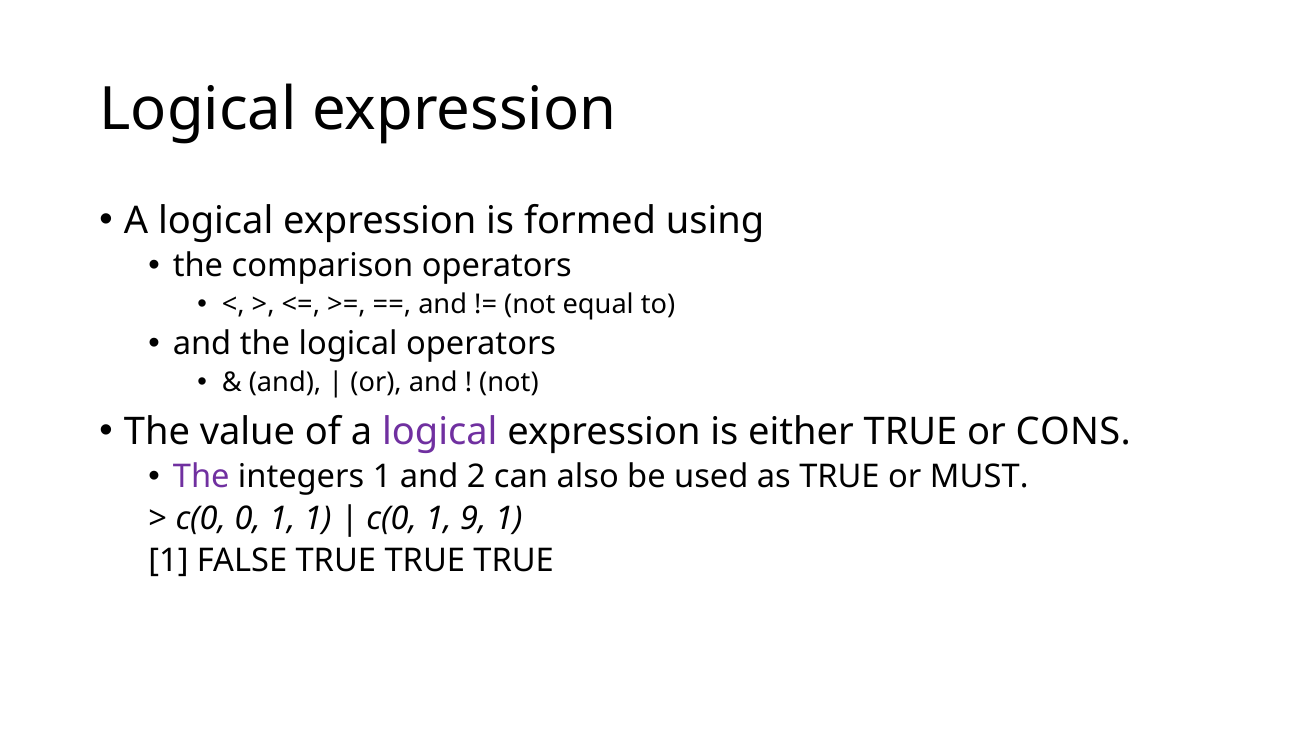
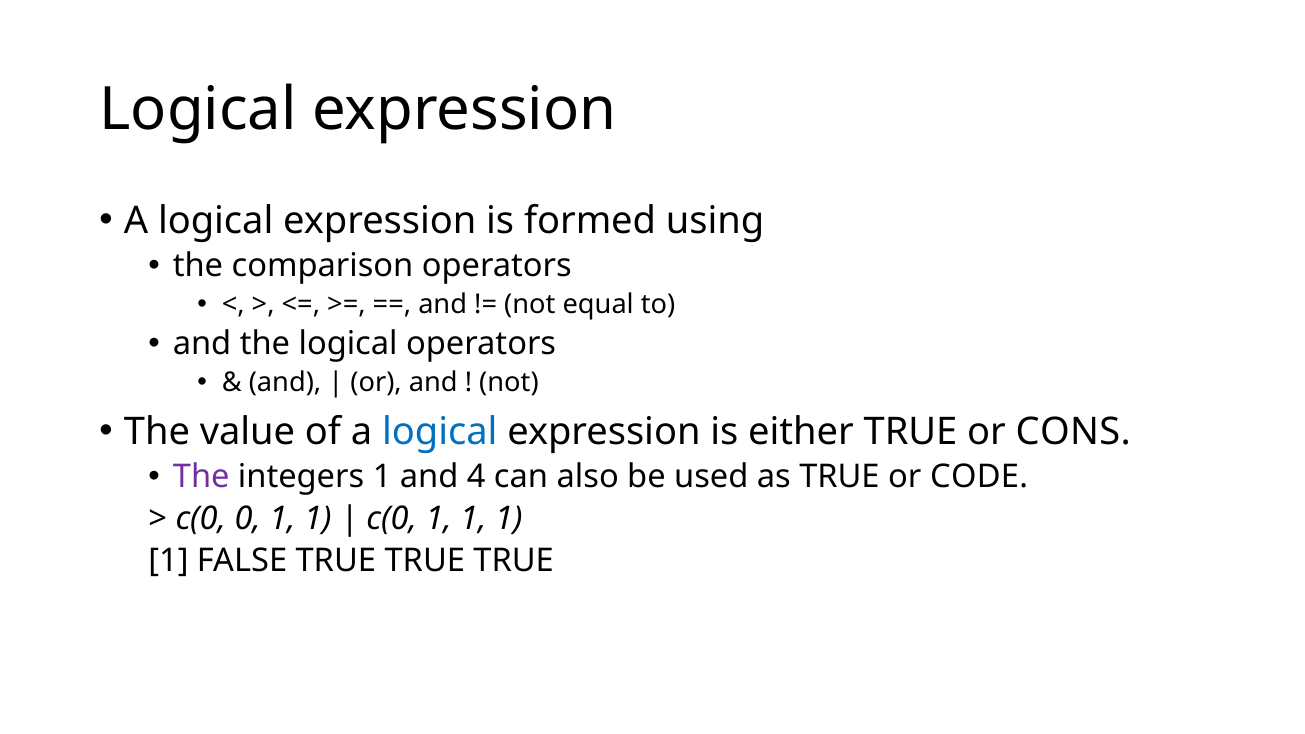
logical colour: purple -> blue (440, 432)
2: 2 -> 4 (476, 477)
MUST: MUST -> CODE (979, 477)
c(0 1 9: 9 -> 1 (473, 519)
